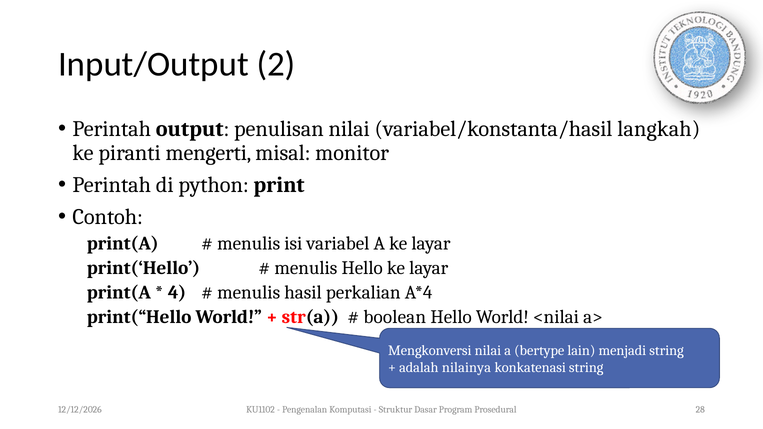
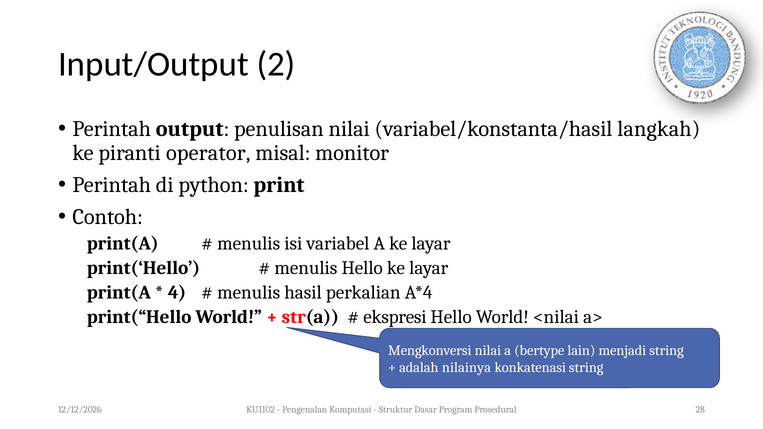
mengerti: mengerti -> operator (208, 153)
boolean: boolean -> ekspresi (395, 317)
